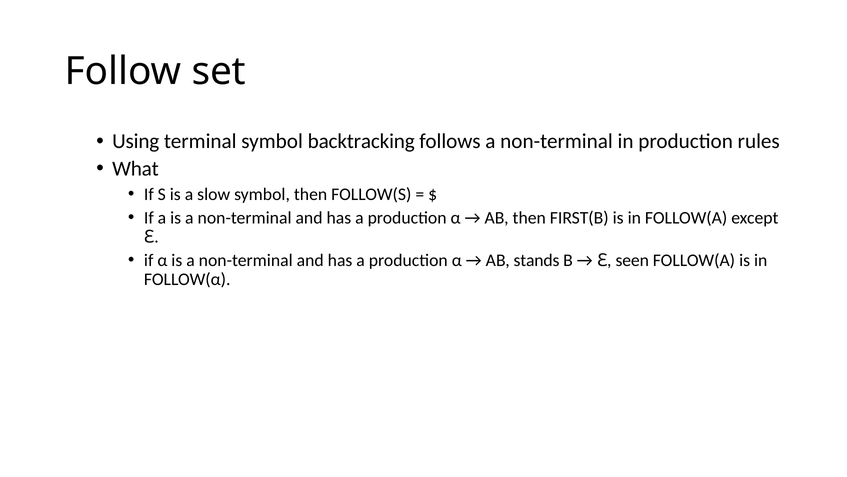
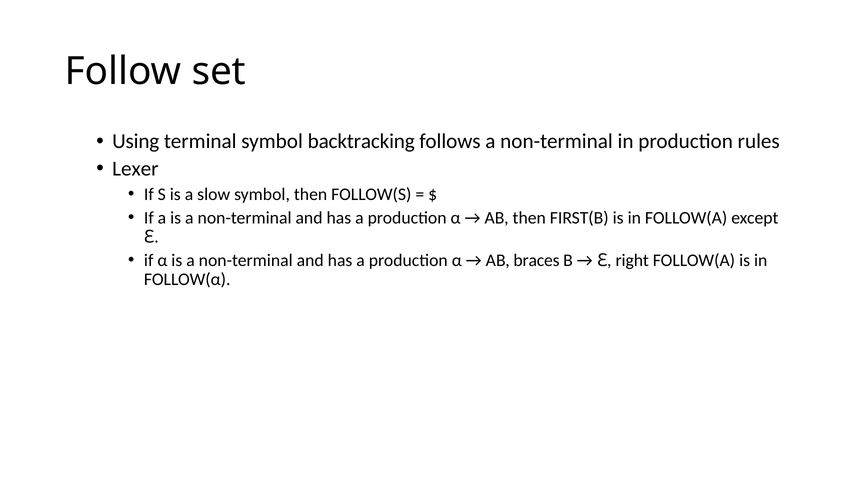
What: What -> Lexer (135, 169)
stands: stands -> braces (537, 260)
seen: seen -> right (632, 260)
